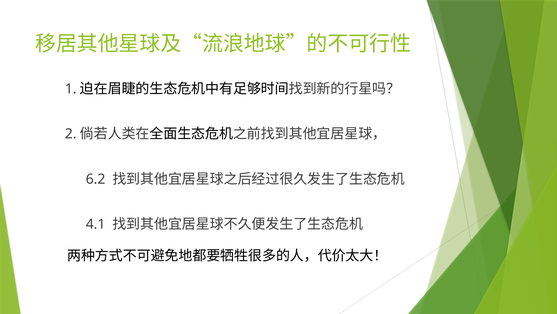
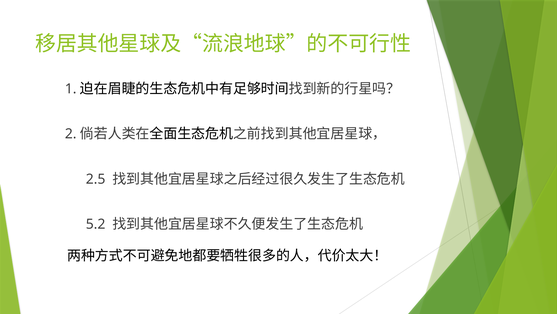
6.2: 6.2 -> 2.5 (96, 179)
4.1: 4.1 -> 5.2 (96, 224)
